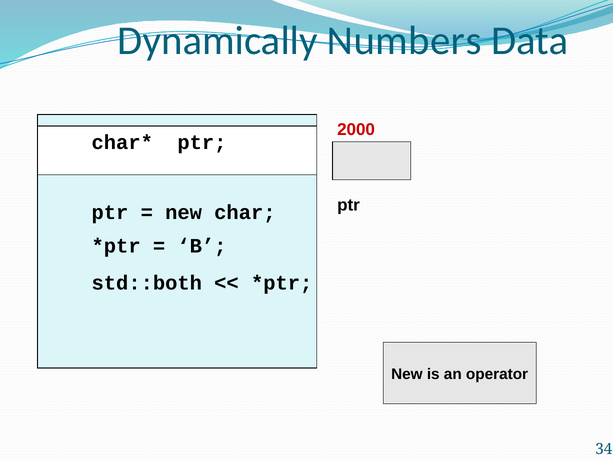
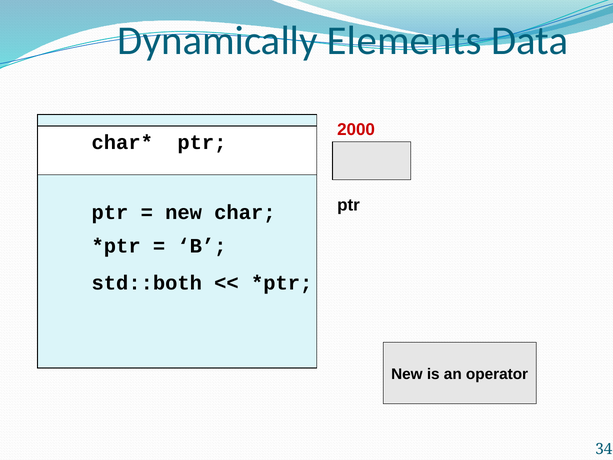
Numbers: Numbers -> Elements (404, 41)
